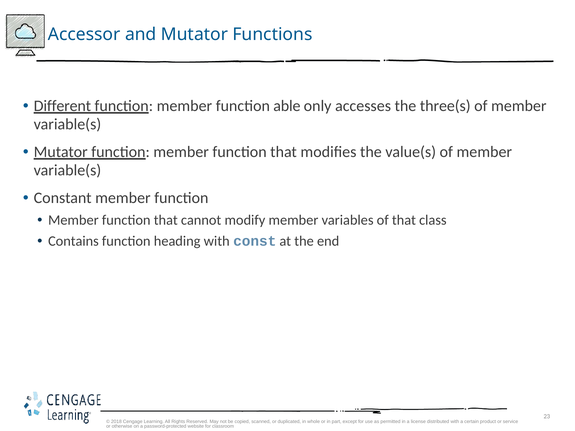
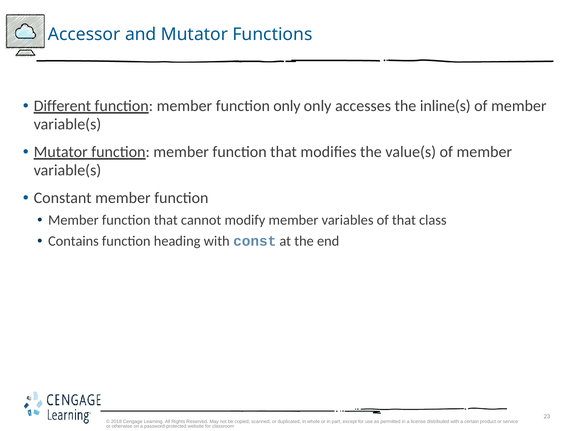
function able: able -> only (287, 106)
three(s: three(s -> inline(s (445, 106)
